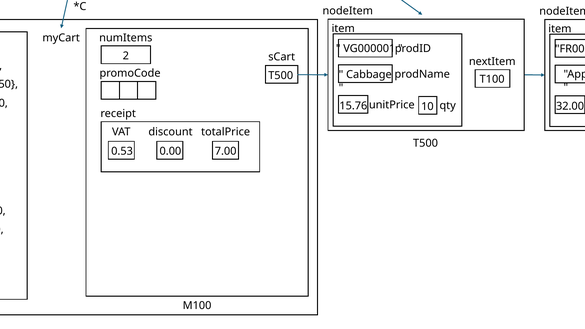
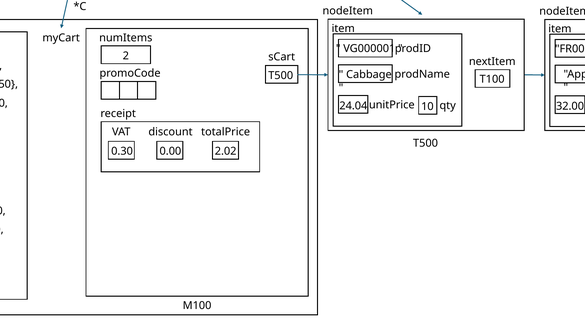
15.76: 15.76 -> 24.04 (353, 106)
0.53: 0.53 -> 0.30 (122, 151)
0.00 7.00: 7.00 -> 2.02 (226, 151)
